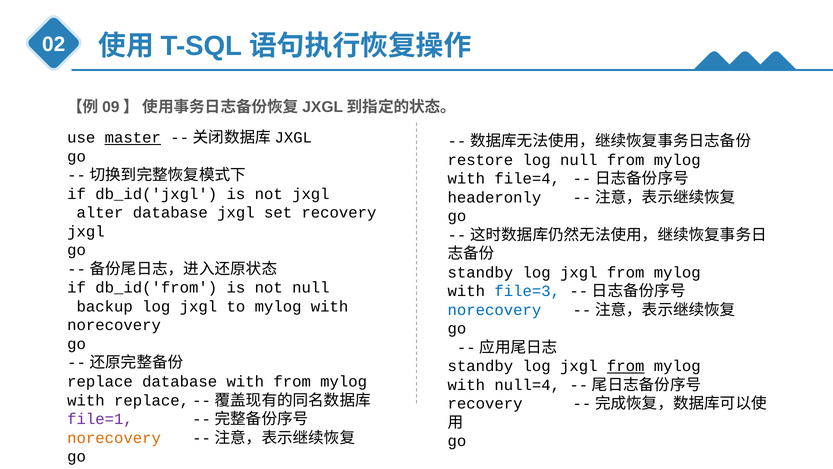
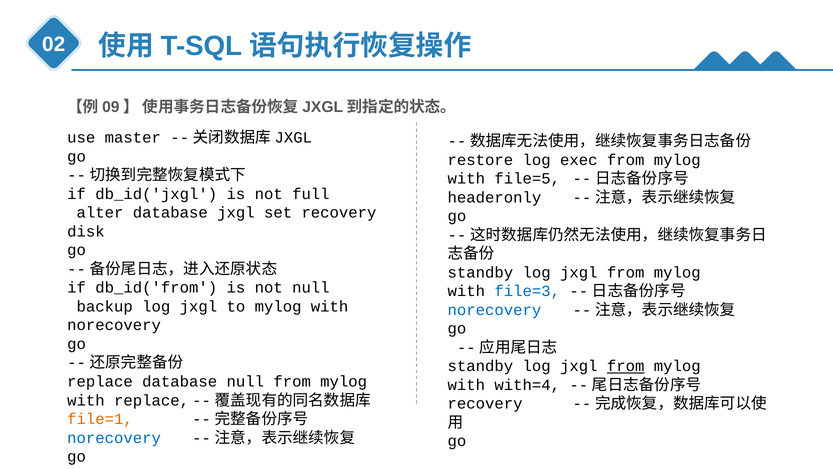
master underline: present -> none (133, 138)
log null: null -> exec (579, 160)
file=4: file=4 -> file=5 (527, 179)
not jxgl: jxgl -> full (311, 194)
jxgl: jxgl -> disk (86, 231)
database with: with -> null (245, 381)
null=4: null=4 -> with=4 (527, 385)
file=1 colour: purple -> orange (100, 419)
norecovery colour: orange -> blue (114, 437)
